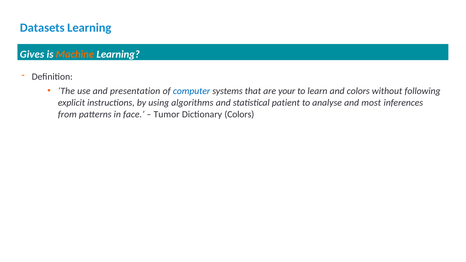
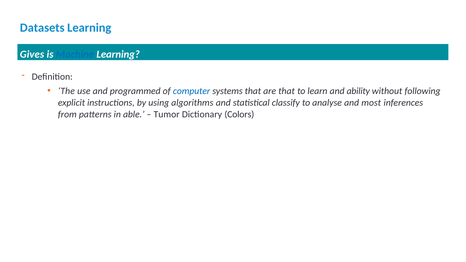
Machine colour: orange -> blue (75, 55)
presentation: presentation -> programmed (135, 91)
are your: your -> that (287, 91)
and colors: colors -> ability (358, 91)
patient: patient -> classify (286, 103)
face: face -> able (134, 115)
